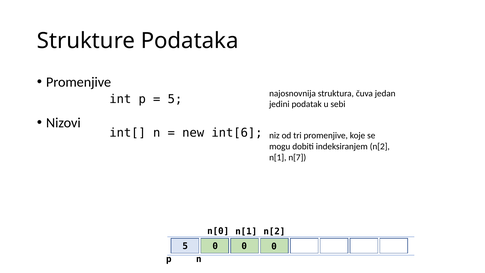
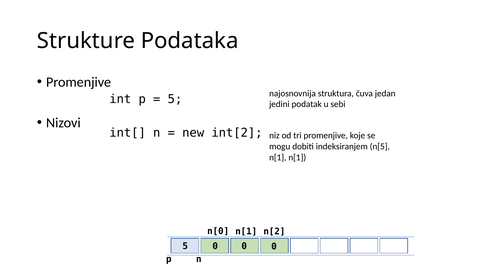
int[6: int[6 -> int[2 (237, 133)
indeksiranjem n[2: n[2 -> n[5 (380, 146)
n[1 n[7: n[7 -> n[1 (297, 157)
